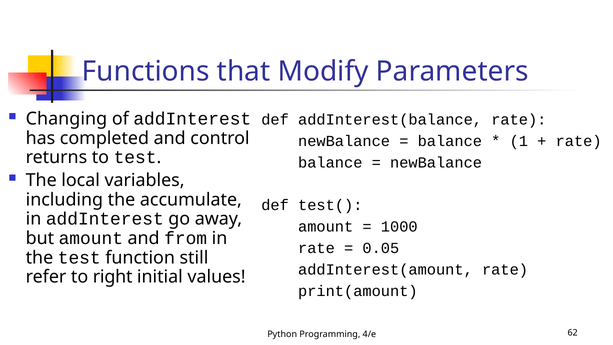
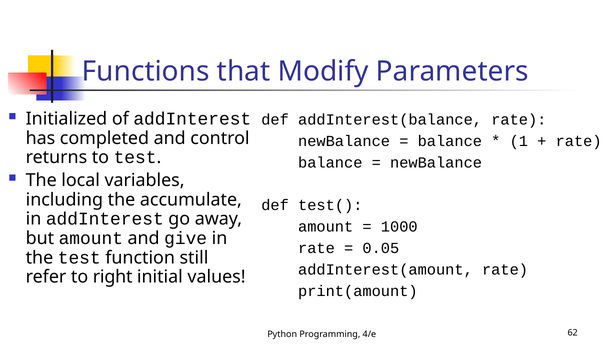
Changing: Changing -> Initialized (66, 119)
from: from -> give (186, 238)
